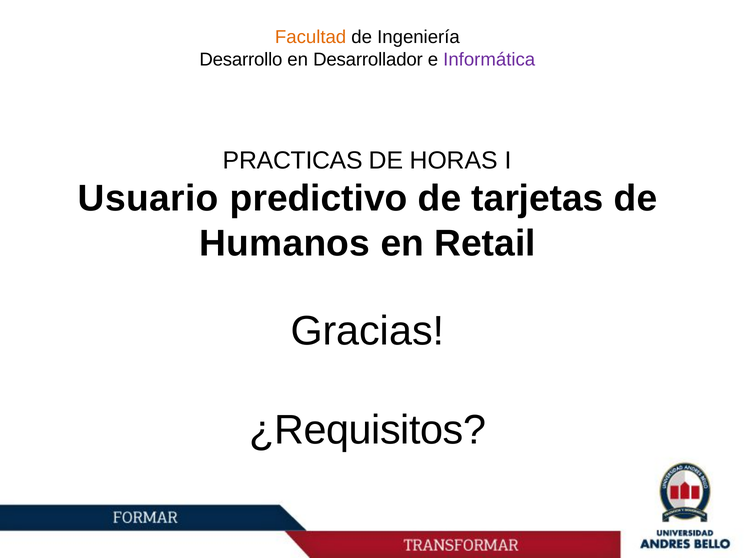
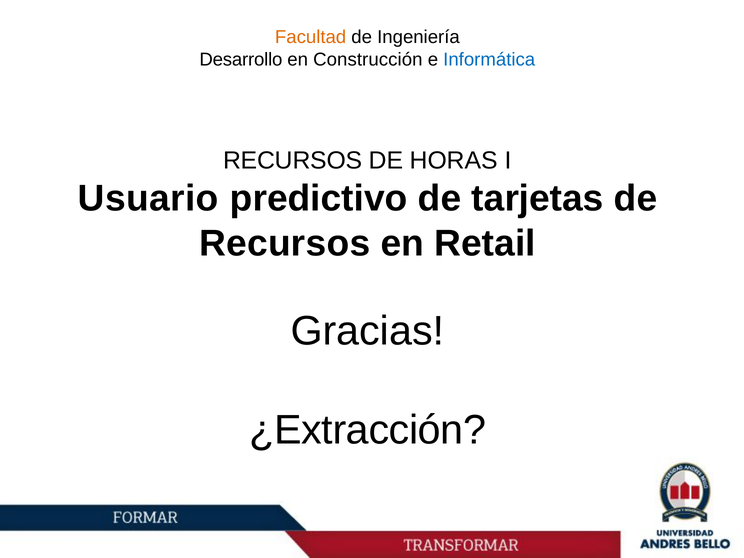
Desarrollador: Desarrollador -> Construcción (368, 60)
Informática colour: purple -> blue (489, 60)
PRACTICAS: PRACTICAS -> RECURSOS (293, 161)
Humanos: Humanos -> Recursos (285, 243)
¿Requisitos: ¿Requisitos -> ¿Extracción (368, 430)
